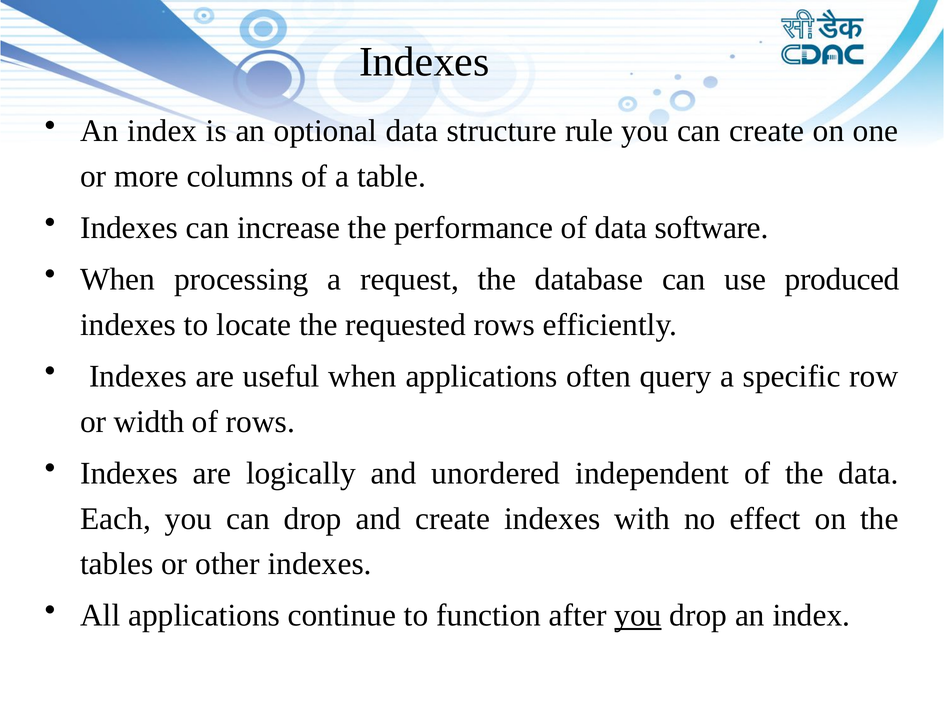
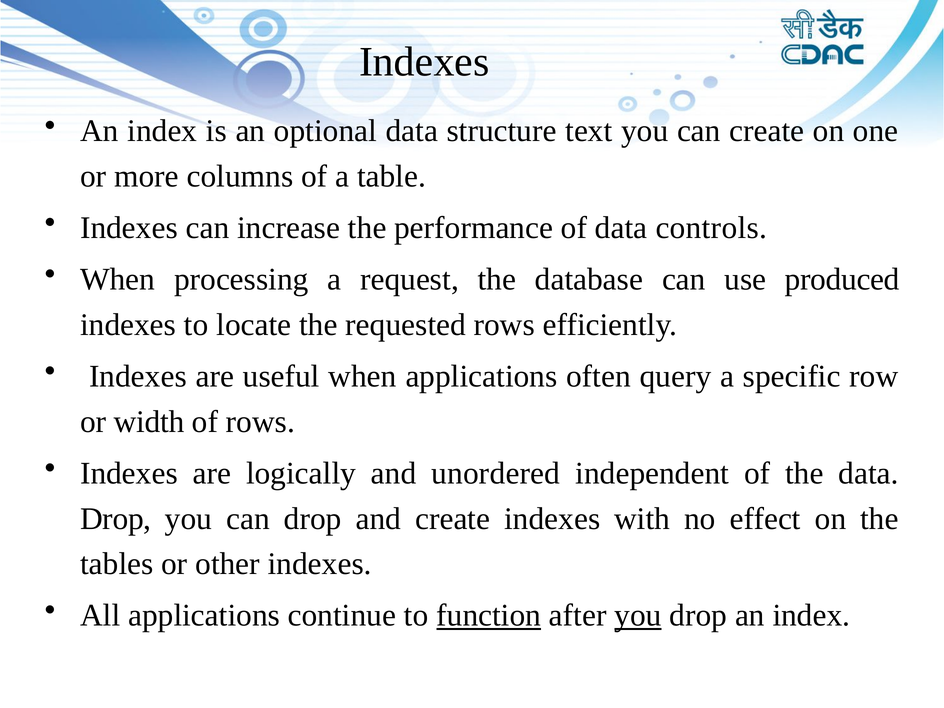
rule: rule -> text (589, 131)
software: software -> controls (711, 228)
Each: Each -> Drop (116, 519)
function underline: none -> present (489, 616)
